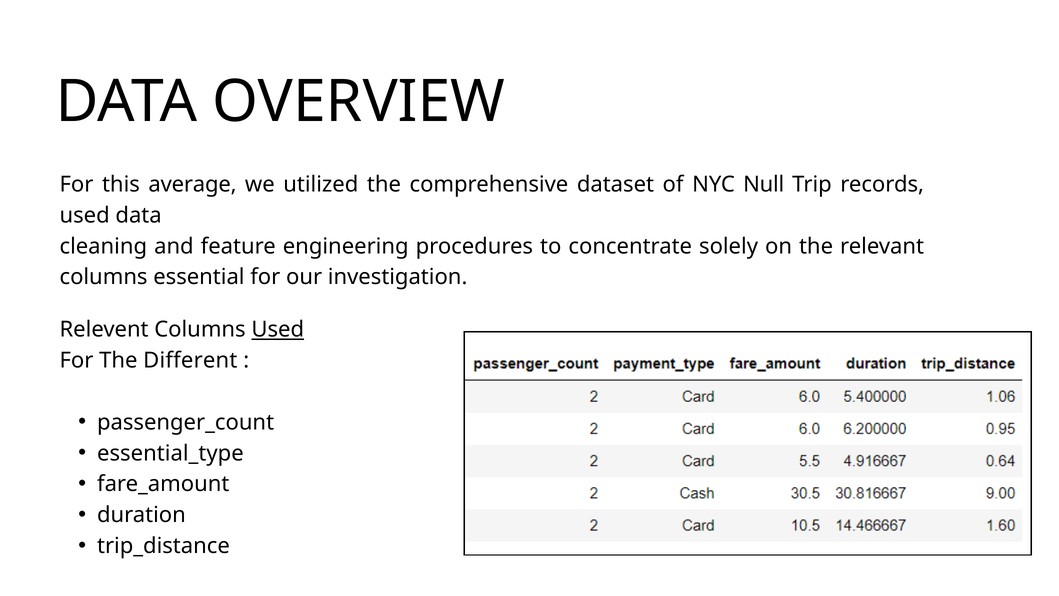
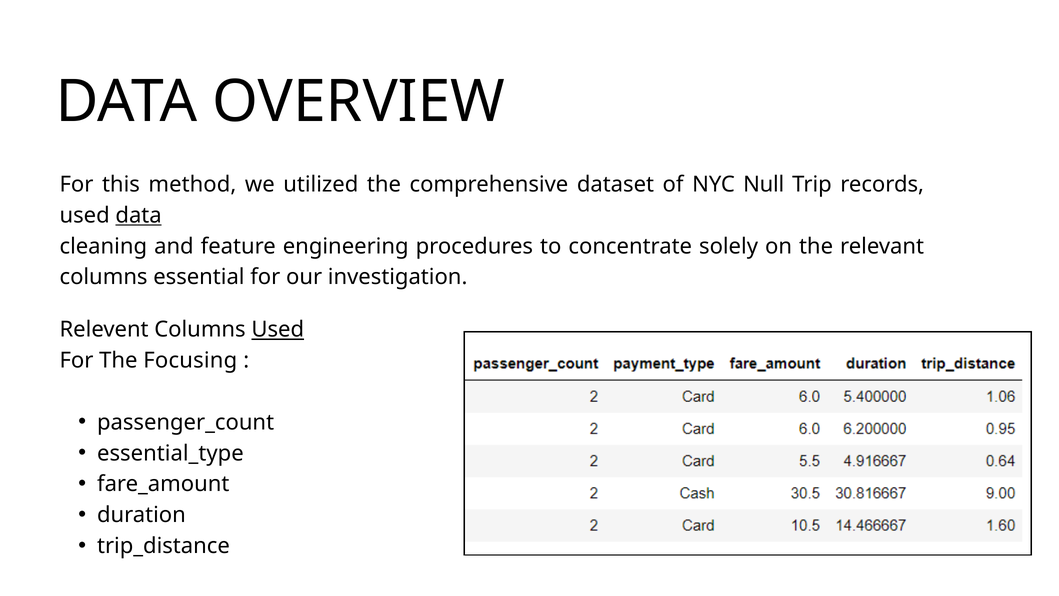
average: average -> method (192, 184)
data underline: none -> present (139, 215)
Different: Different -> Focusing (190, 360)
